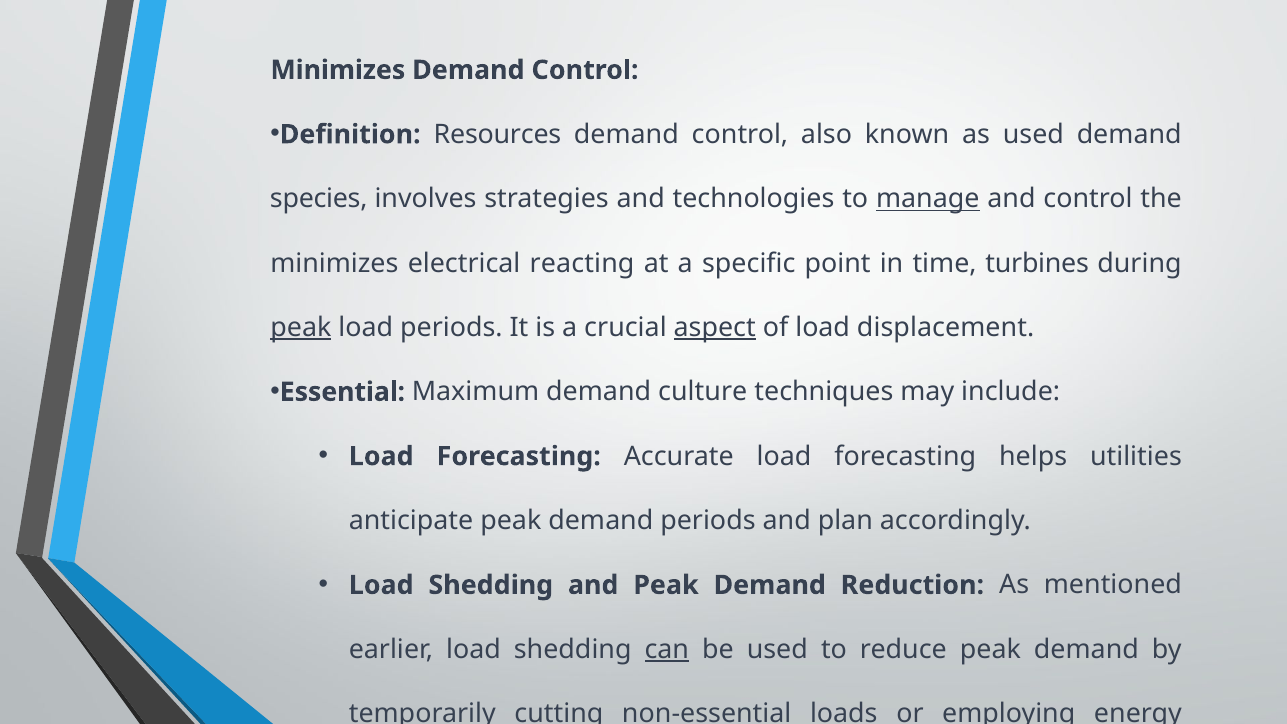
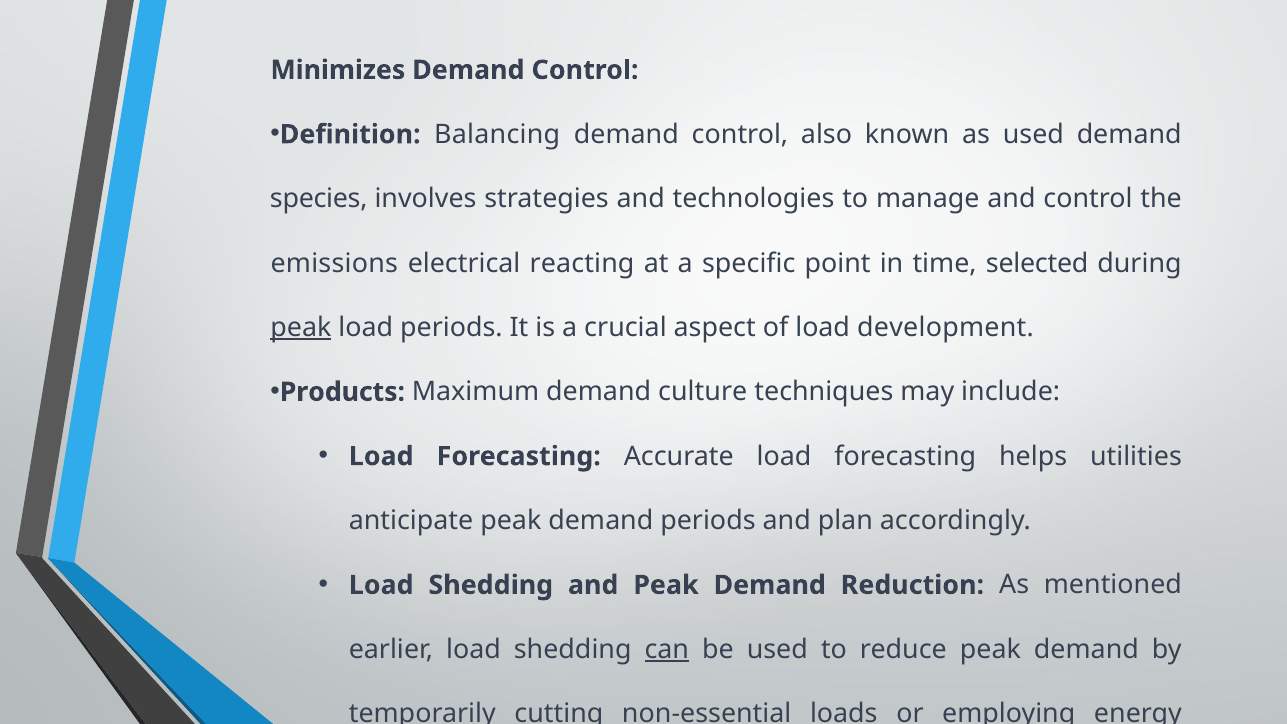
Resources: Resources -> Balancing (497, 134)
manage underline: present -> none (928, 199)
minimizes: minimizes -> emissions (334, 263)
turbines: turbines -> selected (1037, 263)
aspect underline: present -> none (715, 328)
displacement: displacement -> development (946, 328)
Essential: Essential -> Products (342, 392)
